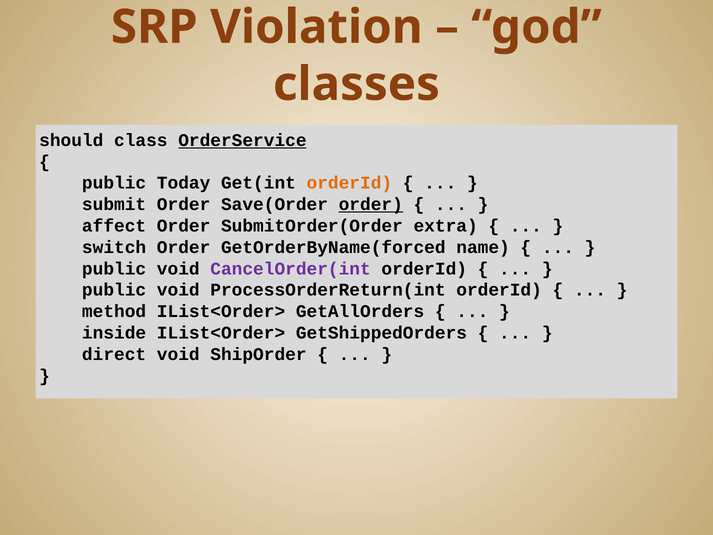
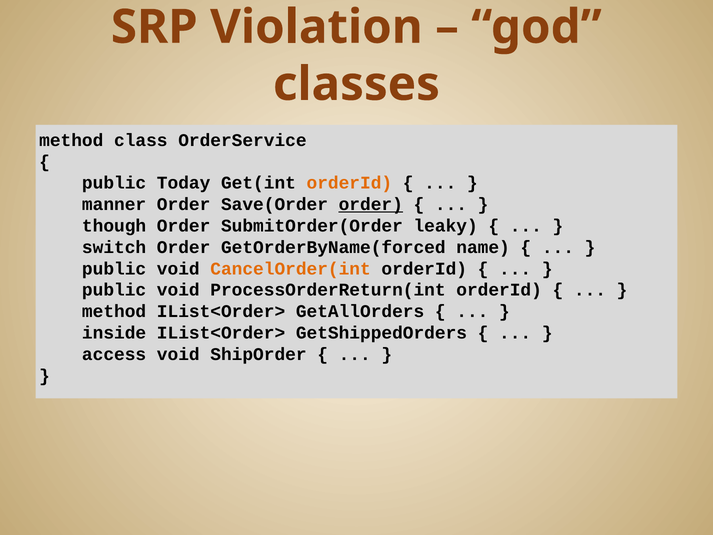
should: should -> method (71, 140)
OrderService underline: present -> none (242, 140)
submit: submit -> manner (114, 204)
affect: affect -> though (114, 226)
extra: extra -> leaky (446, 226)
CancelOrder(int colour: purple -> orange (291, 269)
direct: direct -> access (114, 354)
